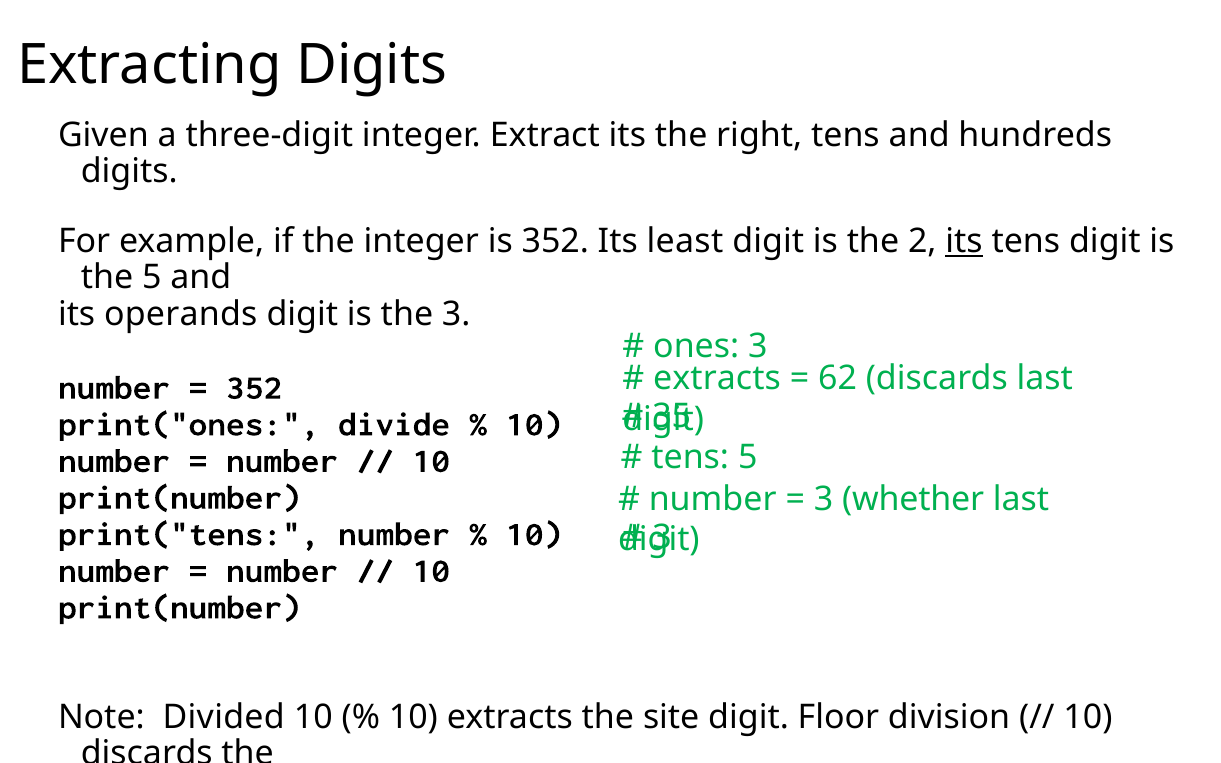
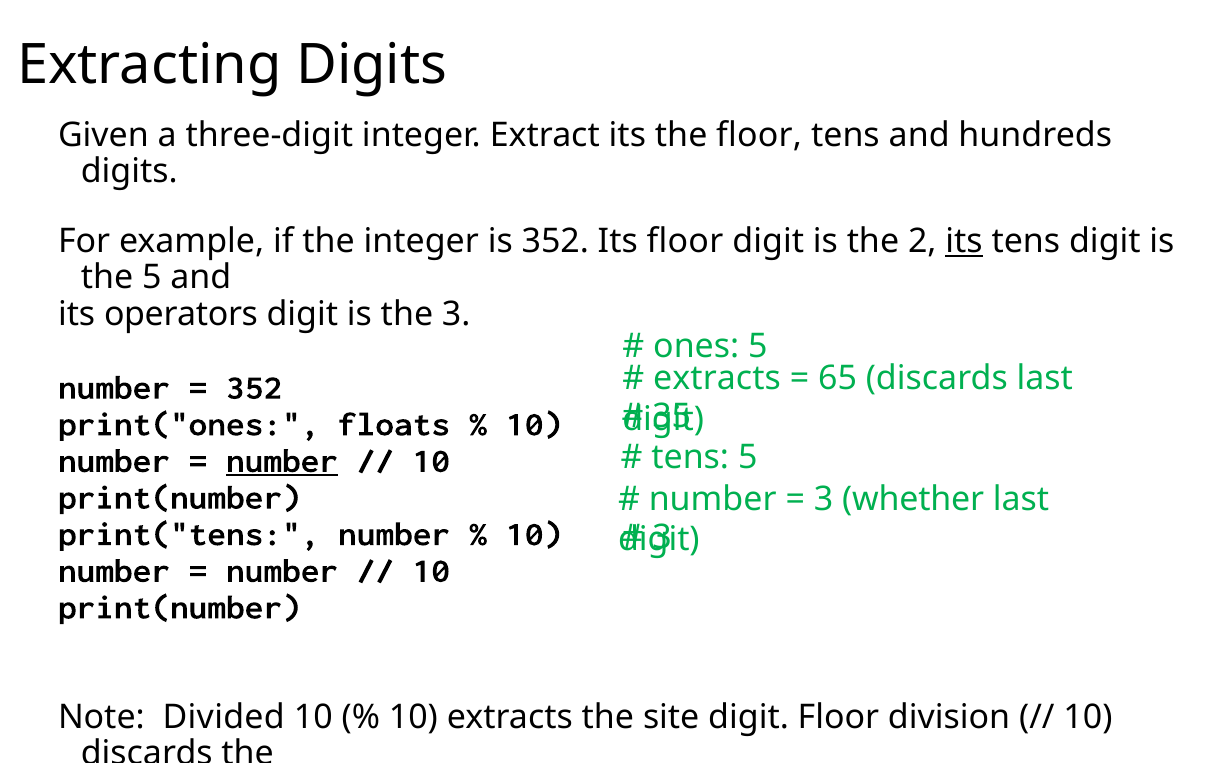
the right: right -> floor (759, 135)
Its least: least -> floor (685, 241)
operands: operands -> operators (181, 314)
ones 3: 3 -> 5 (758, 346)
62: 62 -> 65 (838, 379)
divide: divide -> floats (394, 424)
number underline: none -> present (282, 461)
